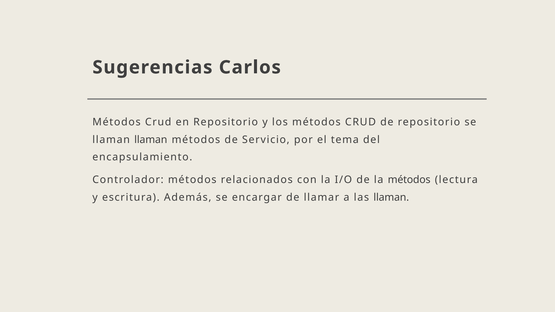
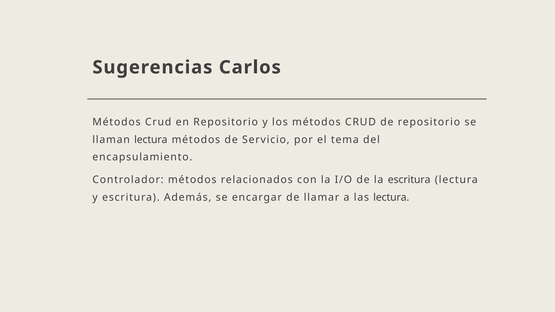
llaman llaman: llaman -> lectura (151, 140)
la métodos: métodos -> escritura (409, 180)
las llaman: llaman -> lectura (391, 197)
